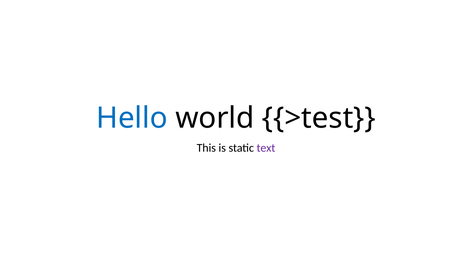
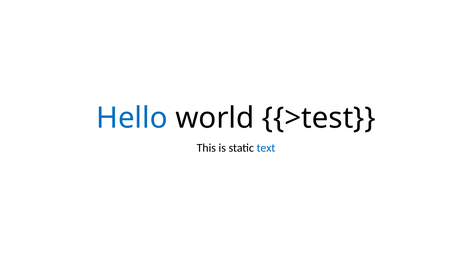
text colour: purple -> blue (266, 148)
